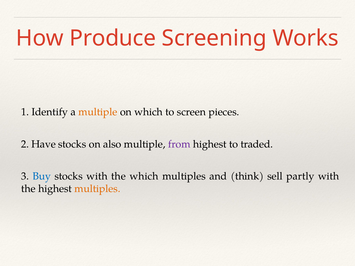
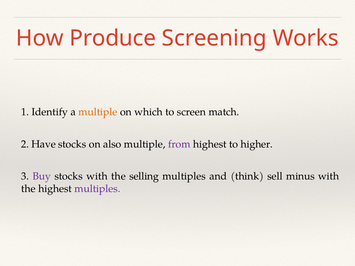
pieces: pieces -> match (224, 112)
traded: traded -> higher (257, 144)
Buy colour: blue -> purple (42, 176)
the which: which -> selling (144, 176)
partly: partly -> minus (300, 176)
multiples colour: orange -> purple (97, 189)
